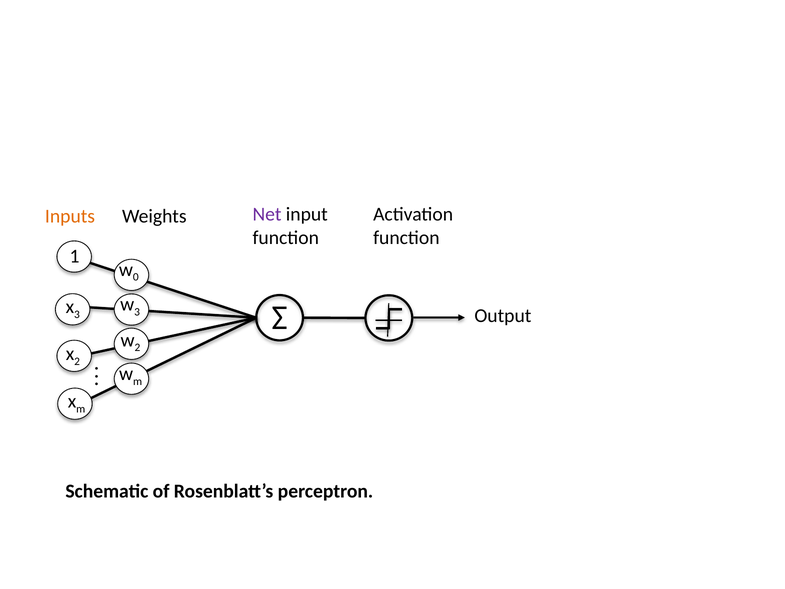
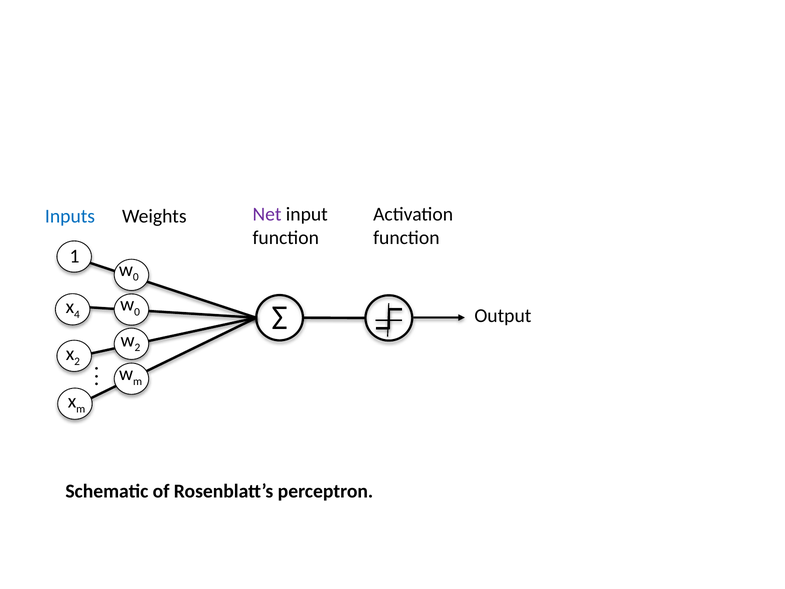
Inputs colour: orange -> blue (70, 216)
3: 3 -> 0 (137, 312)
3: 3 -> 4 (77, 314)
